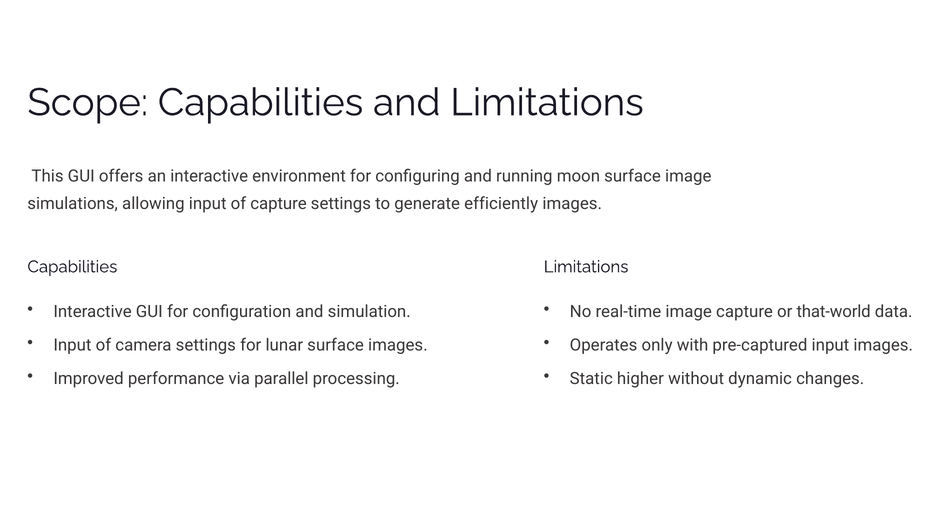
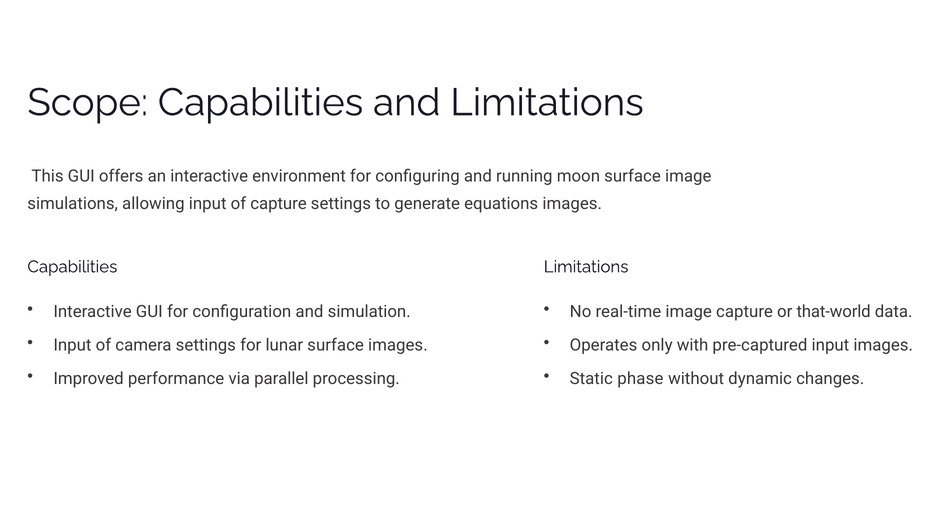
efficiently: efficiently -> equations (501, 204)
higher: higher -> phase (640, 379)
